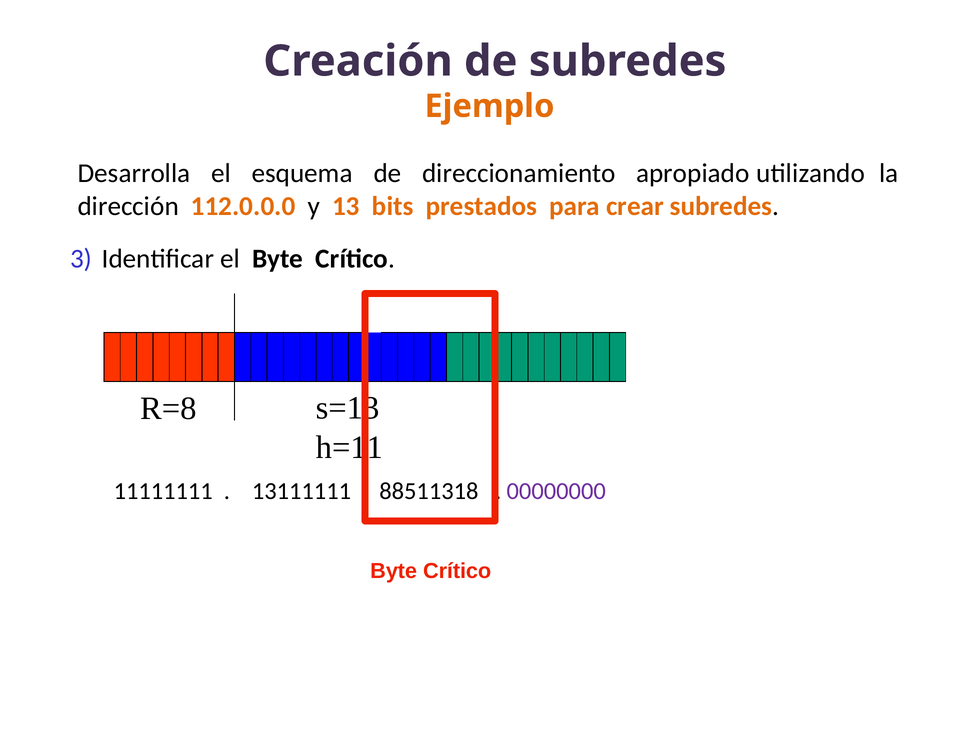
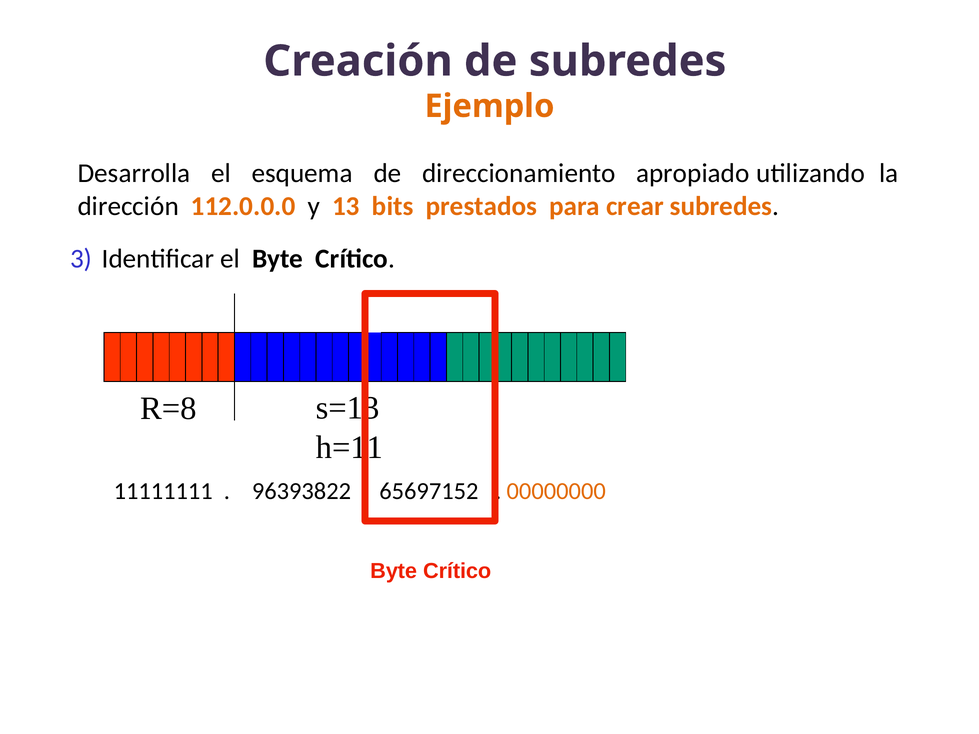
13111111: 13111111 -> 96393822 (301, 491)
88511318: 88511318 -> 65697152 (429, 491)
00000000 colour: purple -> orange (556, 491)
